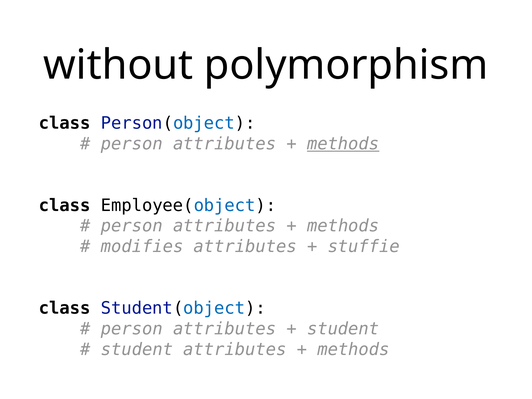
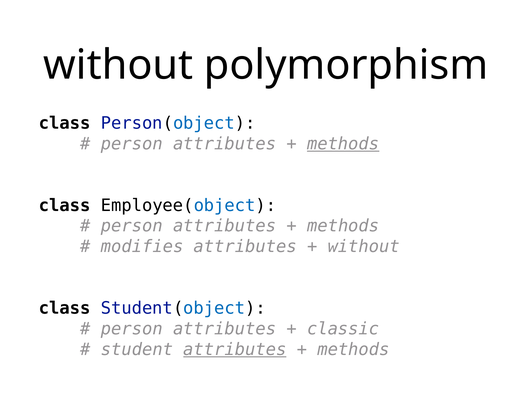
stuffie: stuffie -> without (364, 247)
student: student -> classic (343, 329)
attributes underline: none -> present (235, 349)
